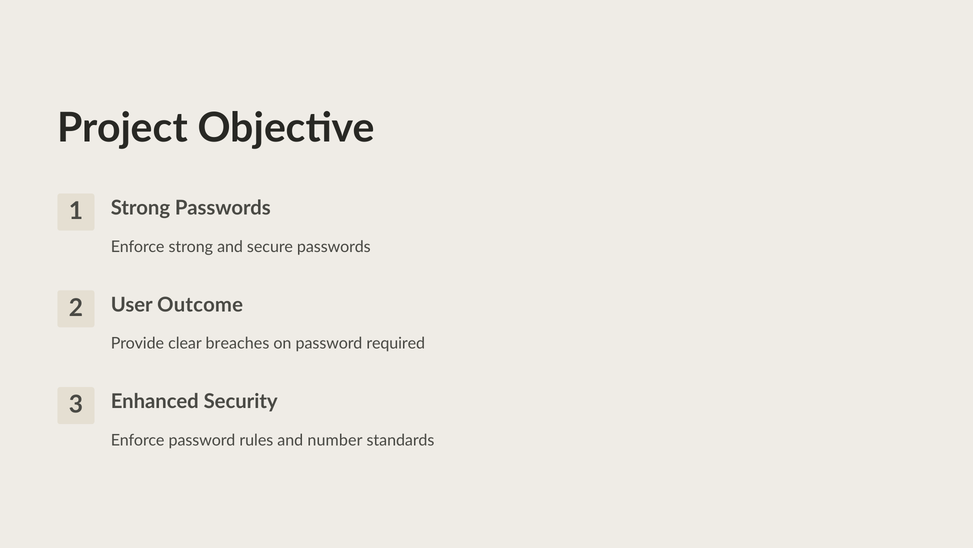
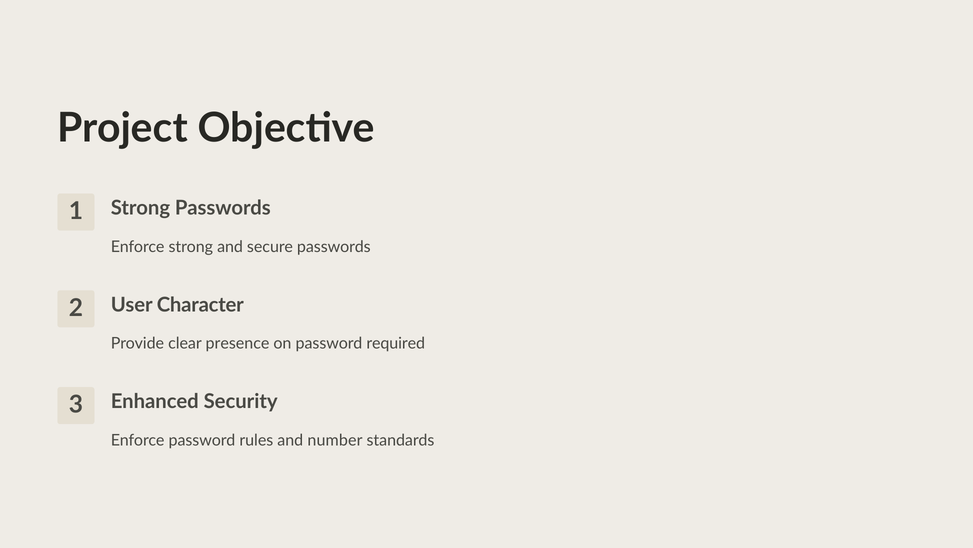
Outcome: Outcome -> Character (200, 305)
breaches: breaches -> presence (237, 343)
